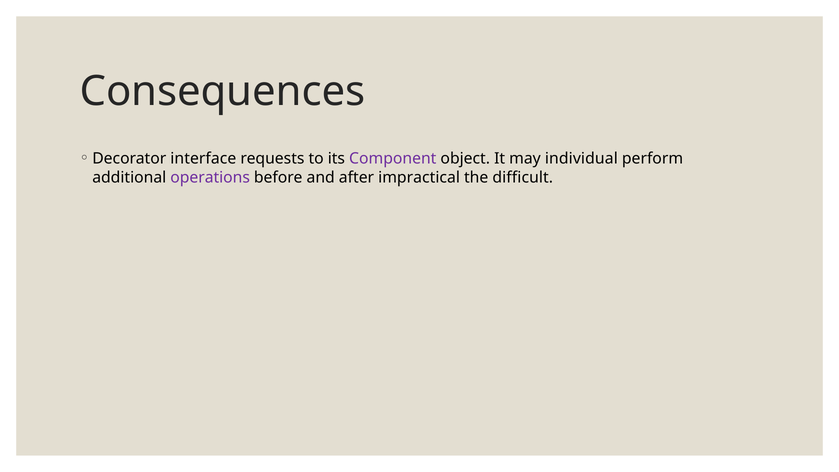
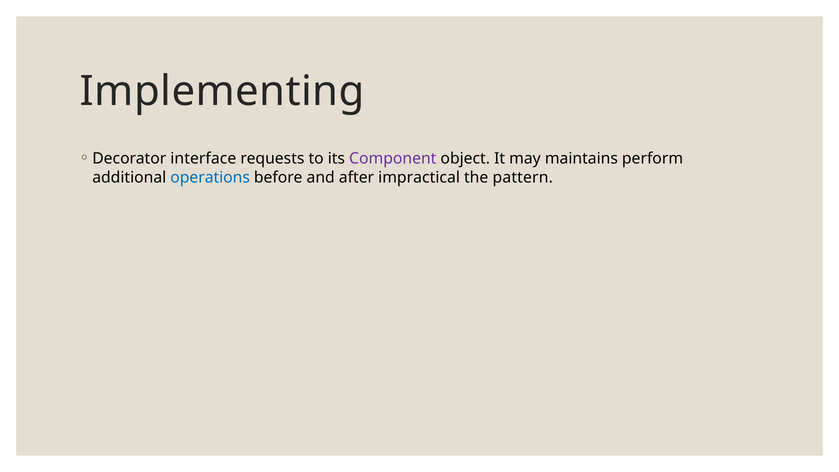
Consequences: Consequences -> Implementing (222, 91)
individual: individual -> maintains (581, 158)
operations colour: purple -> blue (210, 177)
difficult: difficult -> pattern (523, 177)
